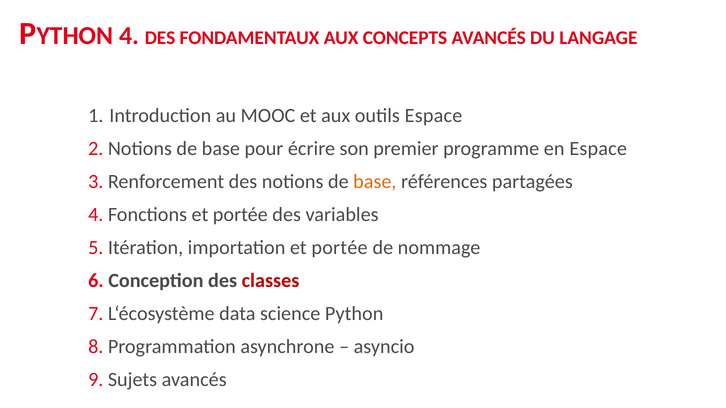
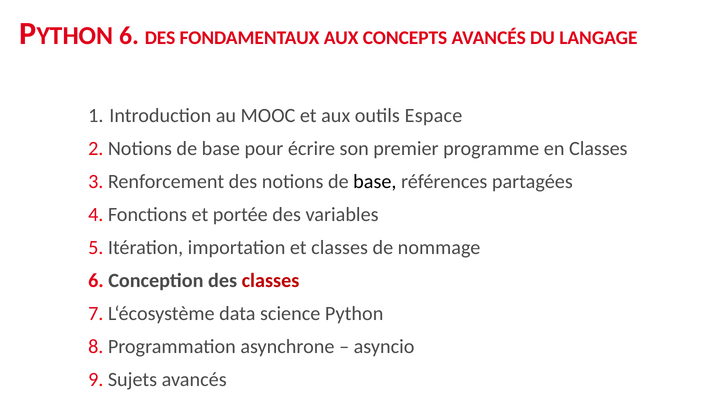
4: 4 -> 6 (129, 36)
en Espace: Espace -> Classes (598, 149)
base colour: orange -> black (375, 182)
importation et portée: portée -> classes (340, 248)
